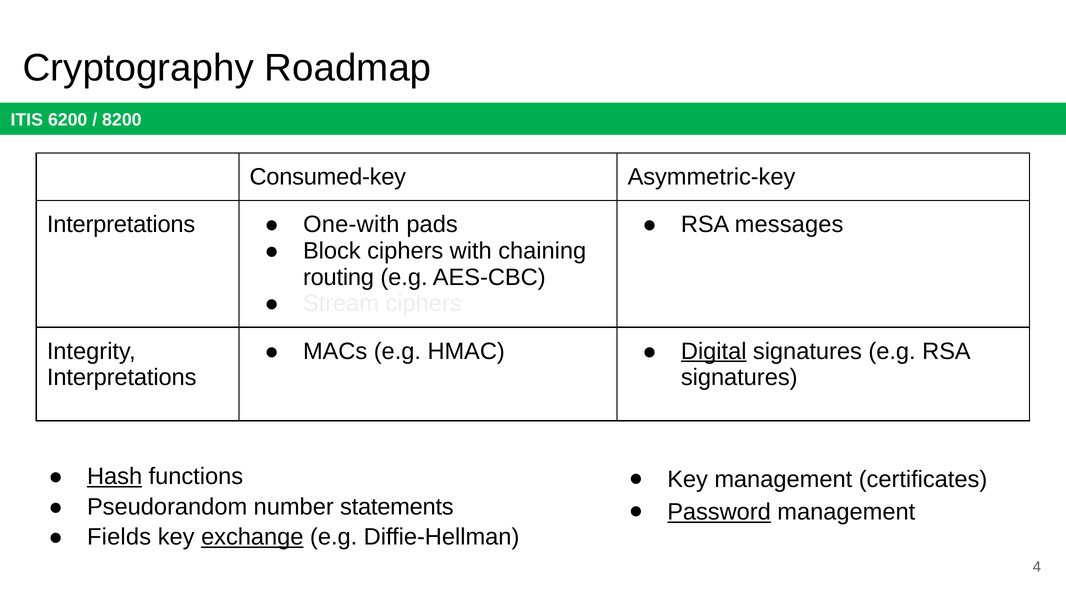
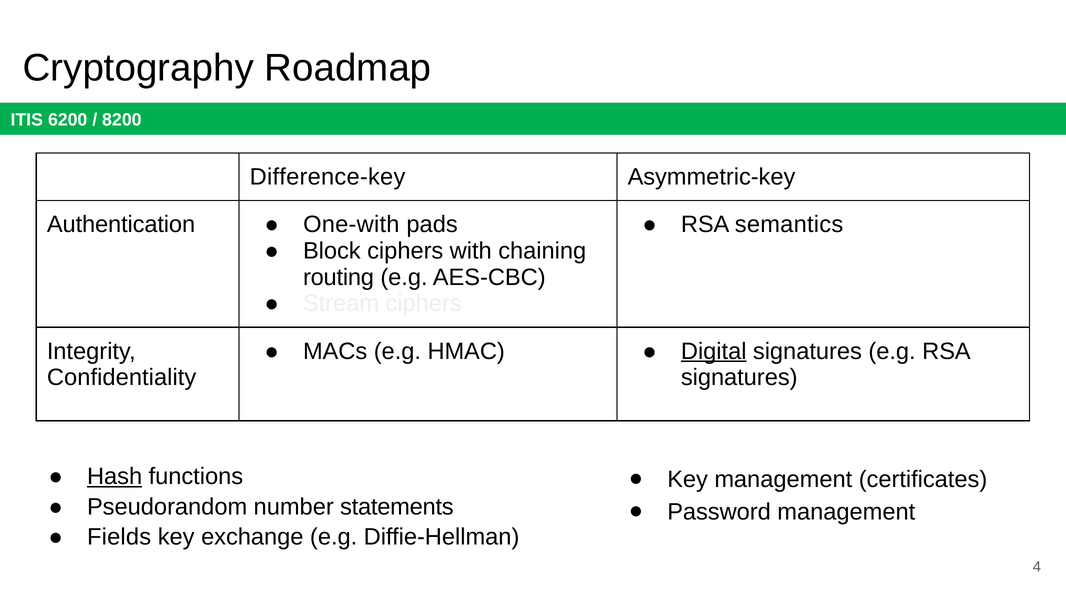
Consumed-key: Consumed-key -> Difference-key (328, 177)
Interpretations: Interpretations -> Authentication (121, 225)
messages: messages -> semantics (789, 225)
Interpretations: Interpretations -> Confidentiality (122, 377)
Password underline: present -> none (719, 512)
exchange underline: present -> none (252, 537)
